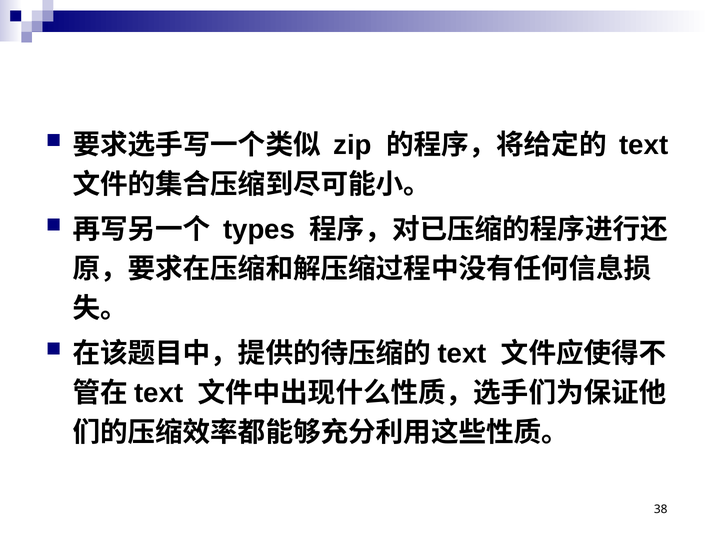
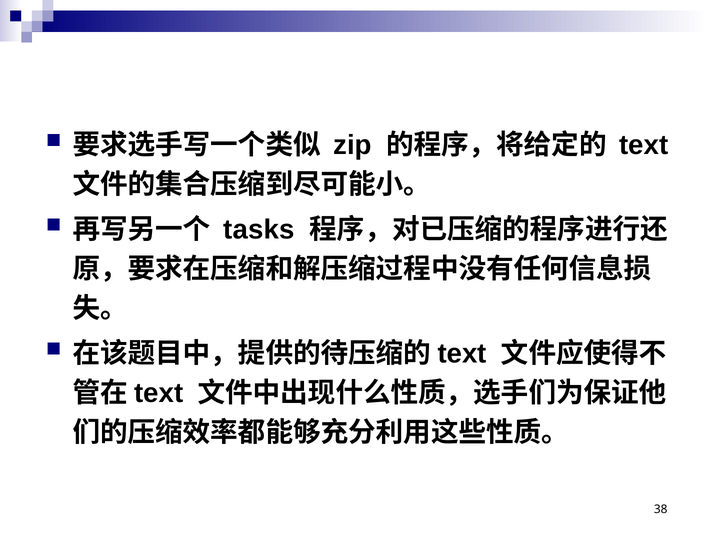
types: types -> tasks (259, 229)
